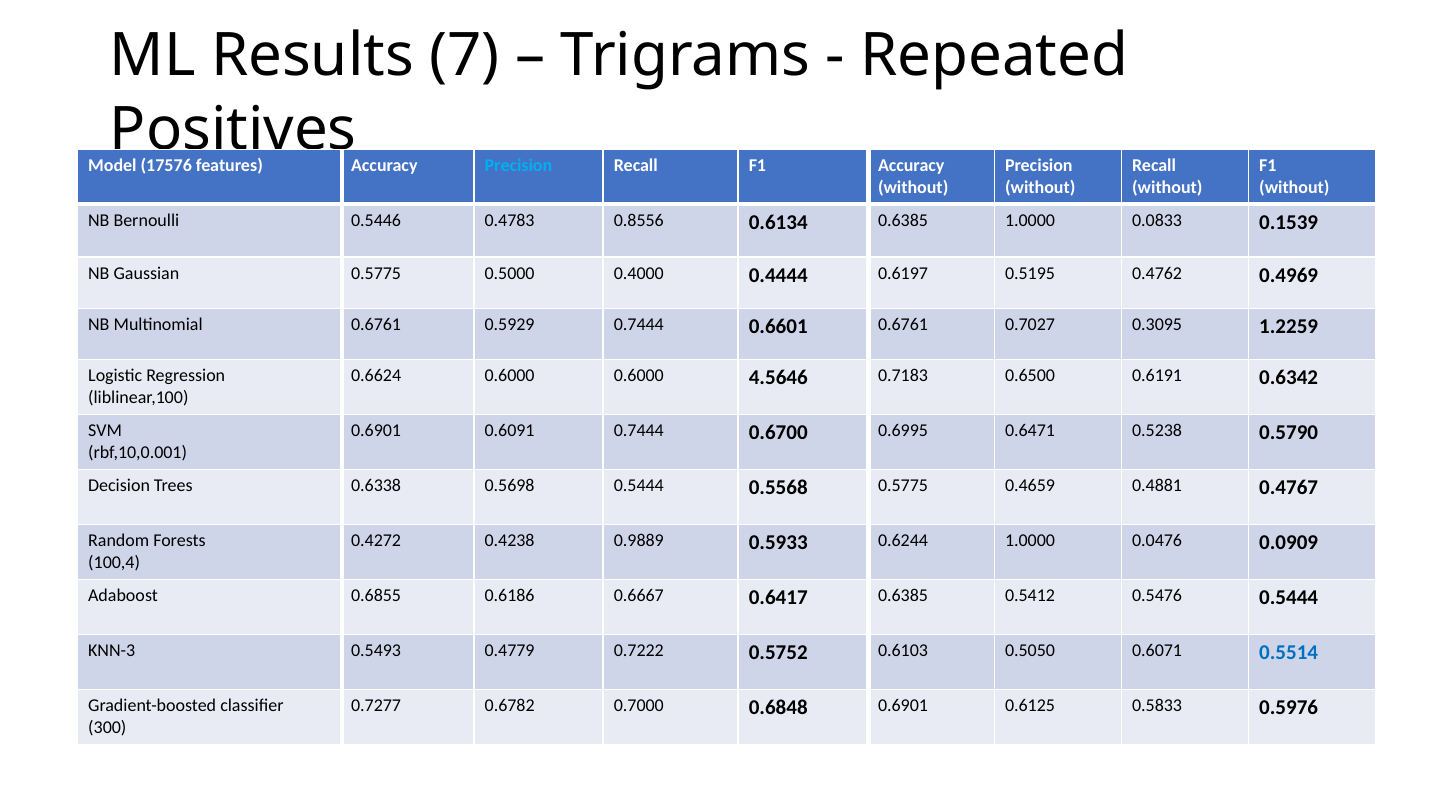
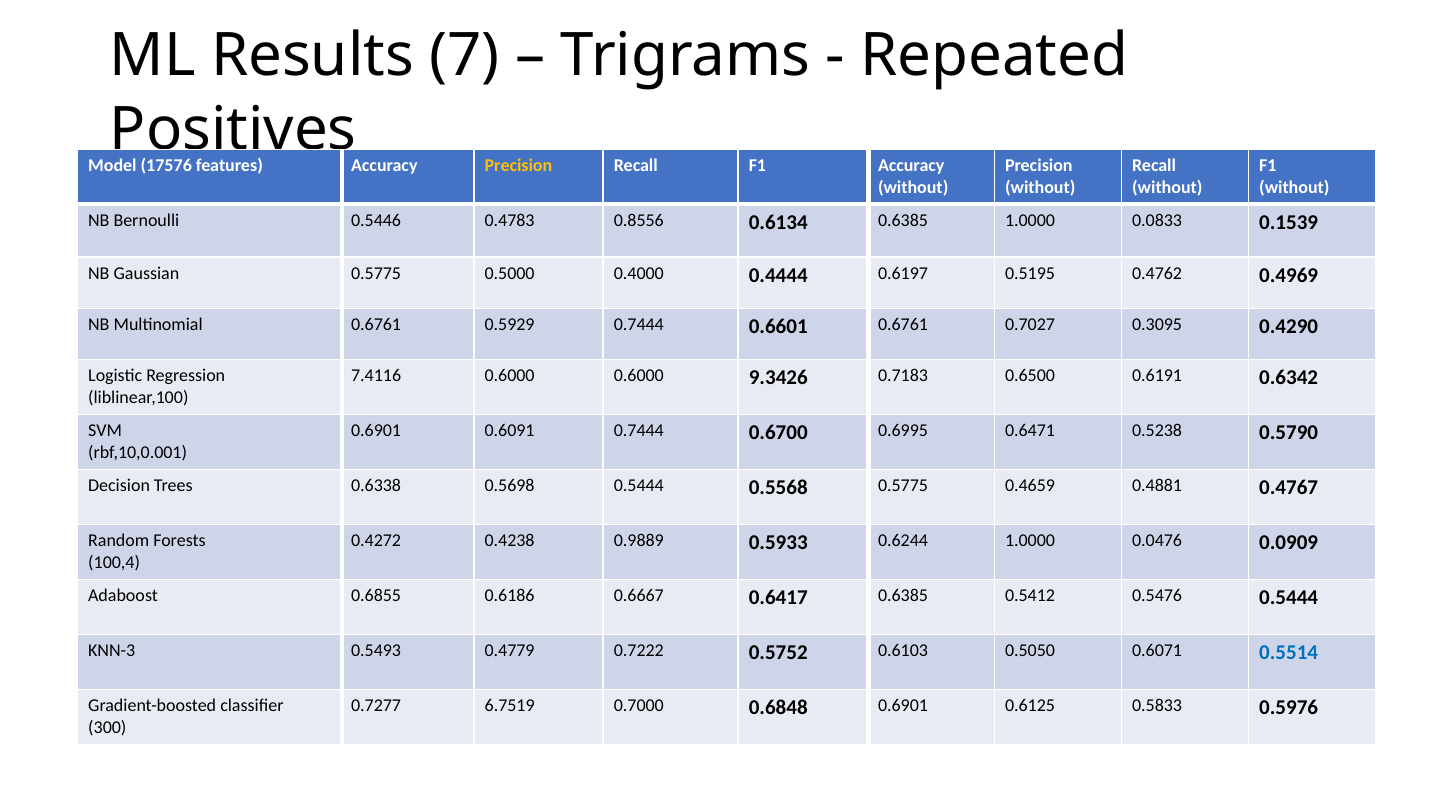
Precision colour: light blue -> yellow (518, 166)
1.2259: 1.2259 -> 0.4290 (1289, 327)
0.6624: 0.6624 -> 7.4116 (376, 376)
4.5646: 4.5646 -> 9.3426 (778, 378)
0.6782: 0.6782 -> 6.7519 (510, 706)
